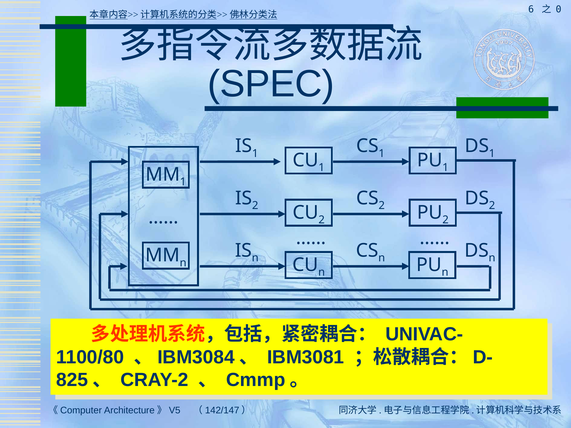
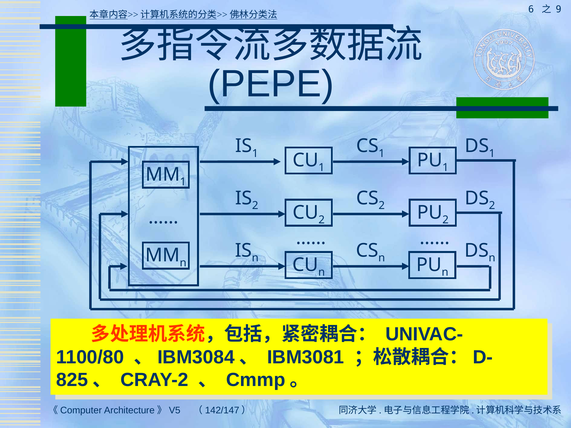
0: 0 -> 9 (559, 9)
SPEC: SPEC -> PEPE (271, 84)
